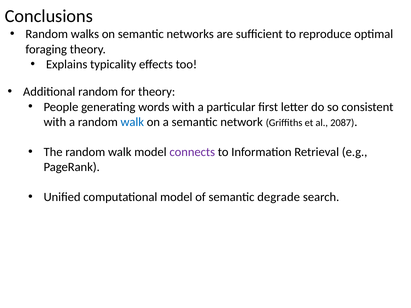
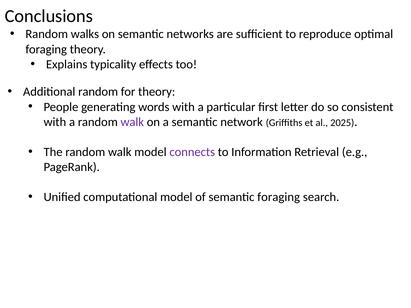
walk colour: blue -> purple (132, 122)
2087: 2087 -> 2025 (342, 123)
semantic degrade: degrade -> foraging (279, 197)
